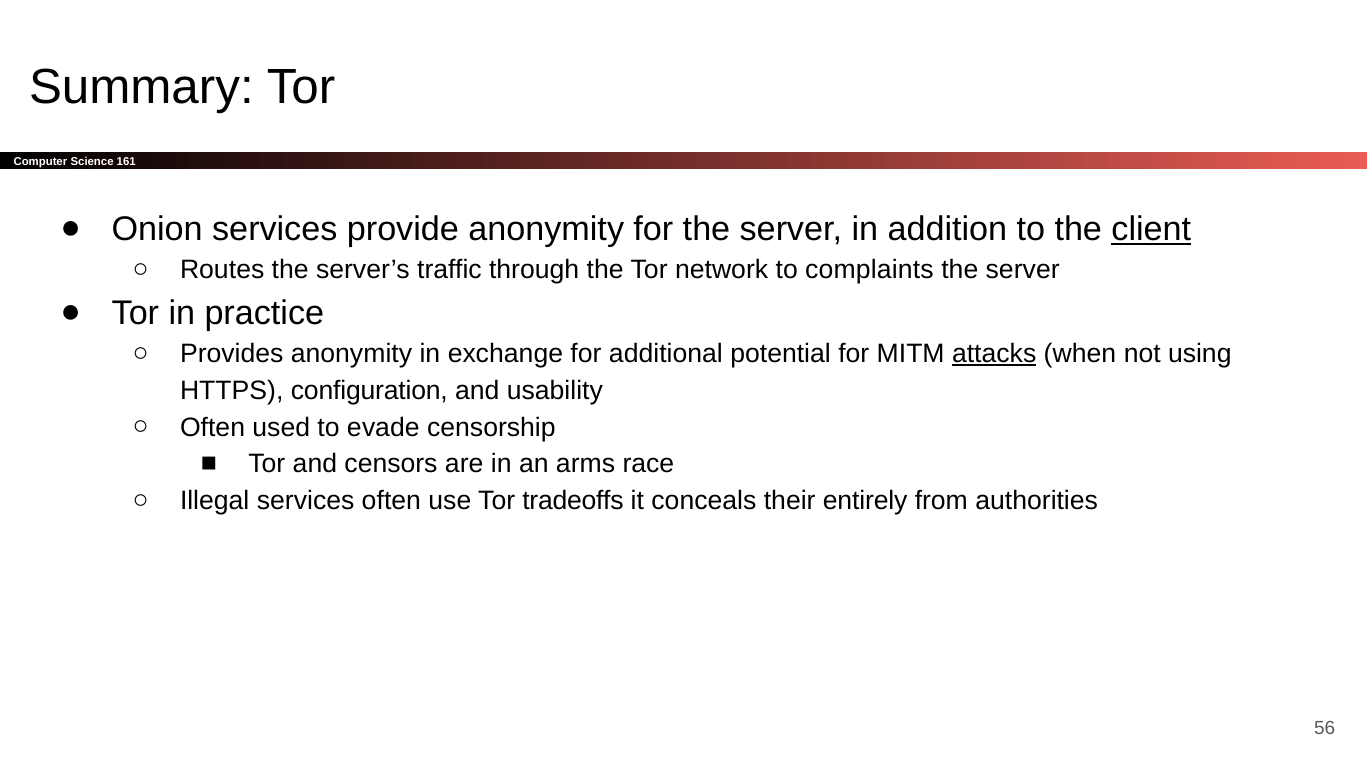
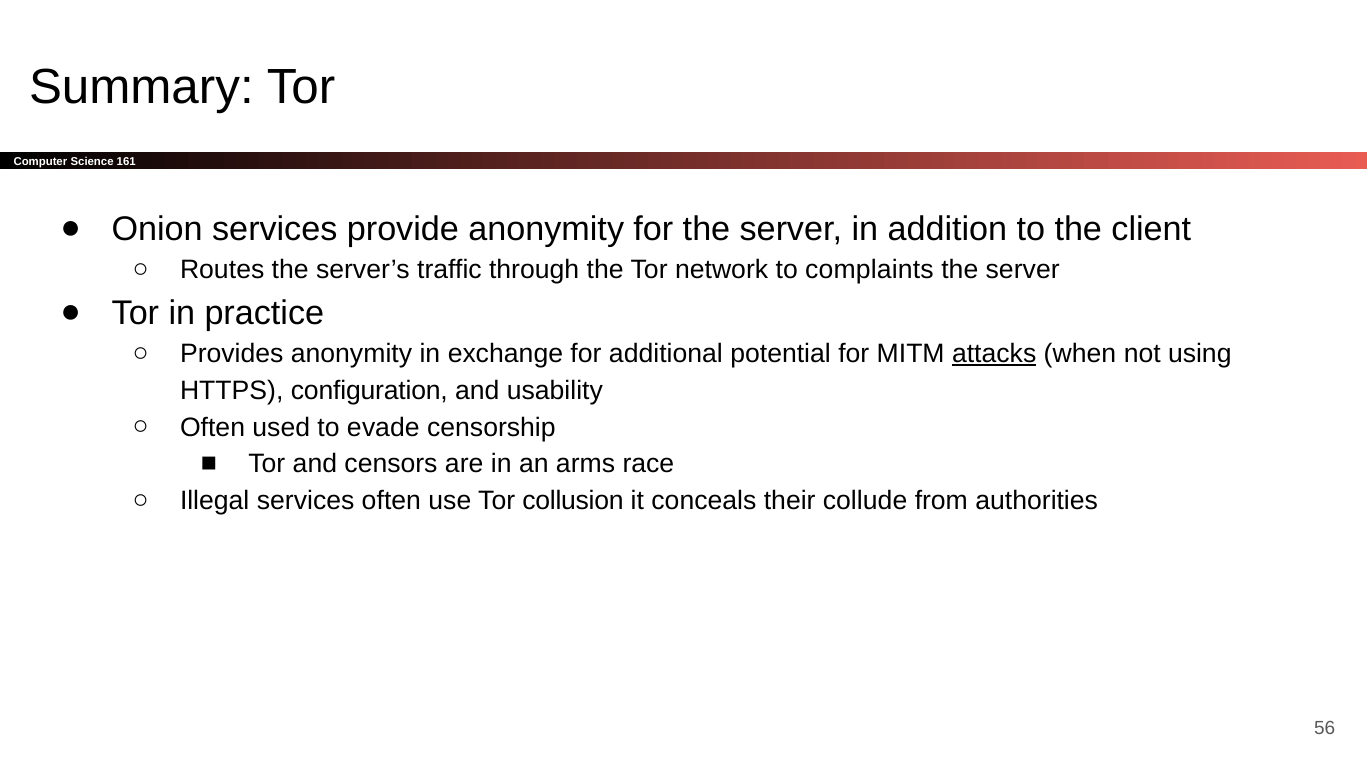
client underline: present -> none (1151, 229)
tradeoffs: tradeoffs -> collusion (573, 501)
entirely: entirely -> collude (865, 501)
